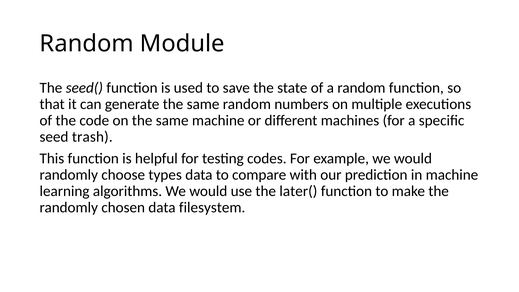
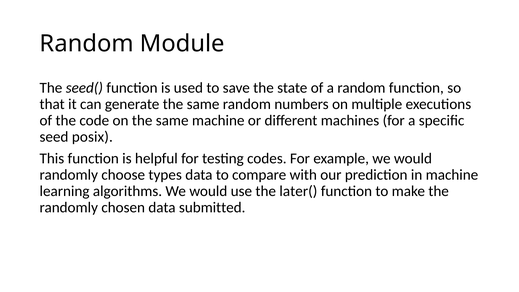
trash: trash -> posix (92, 137)
filesystem: filesystem -> submitted (212, 207)
